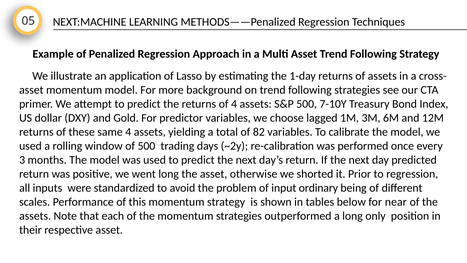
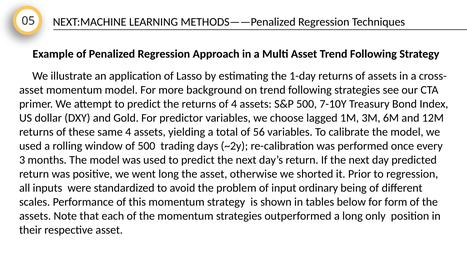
82: 82 -> 56 (259, 132)
near: near -> form (396, 202)
